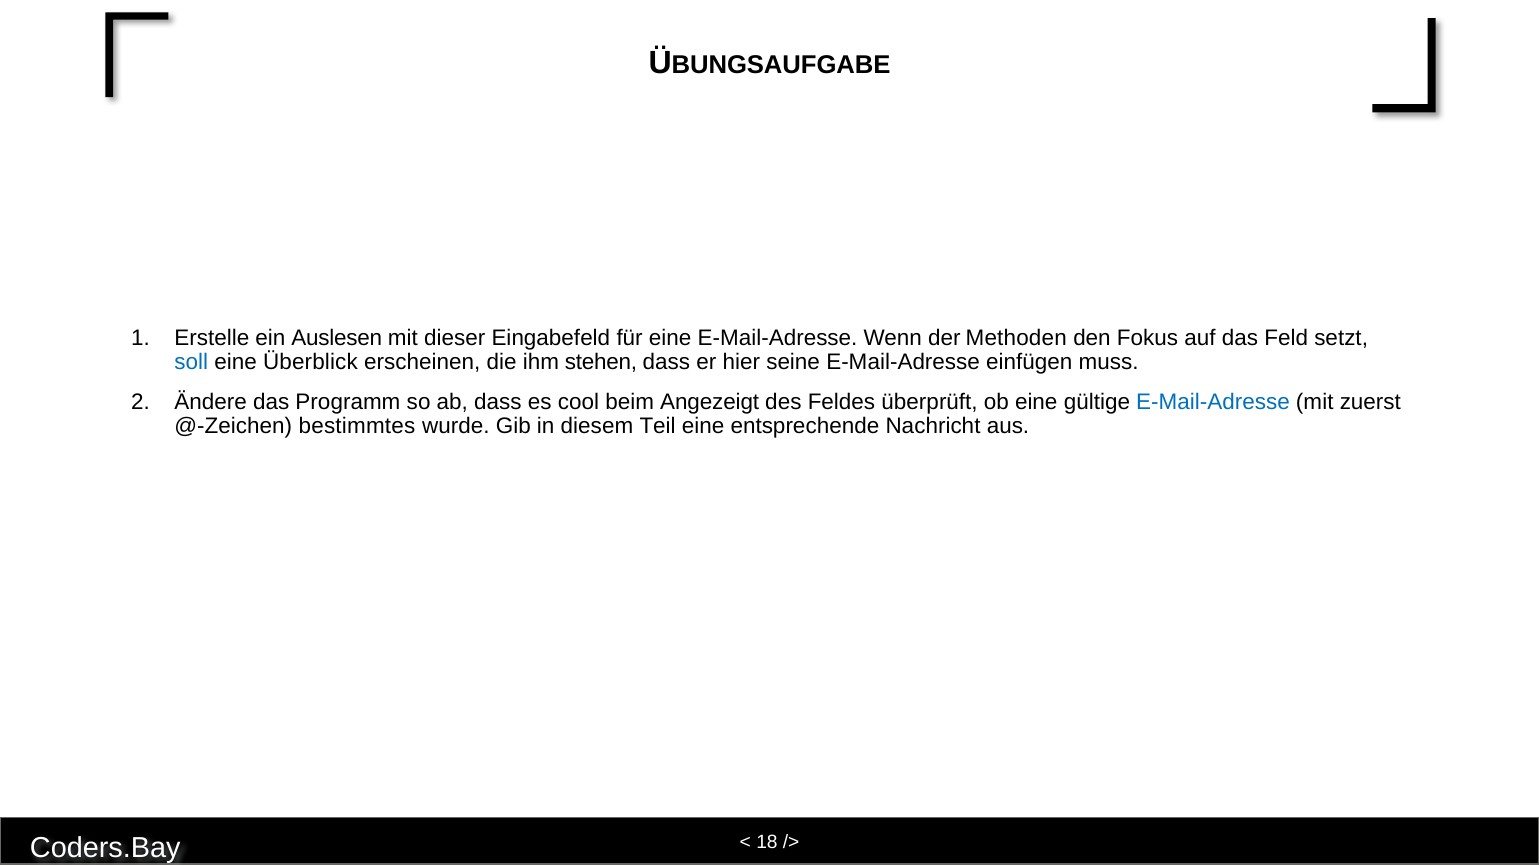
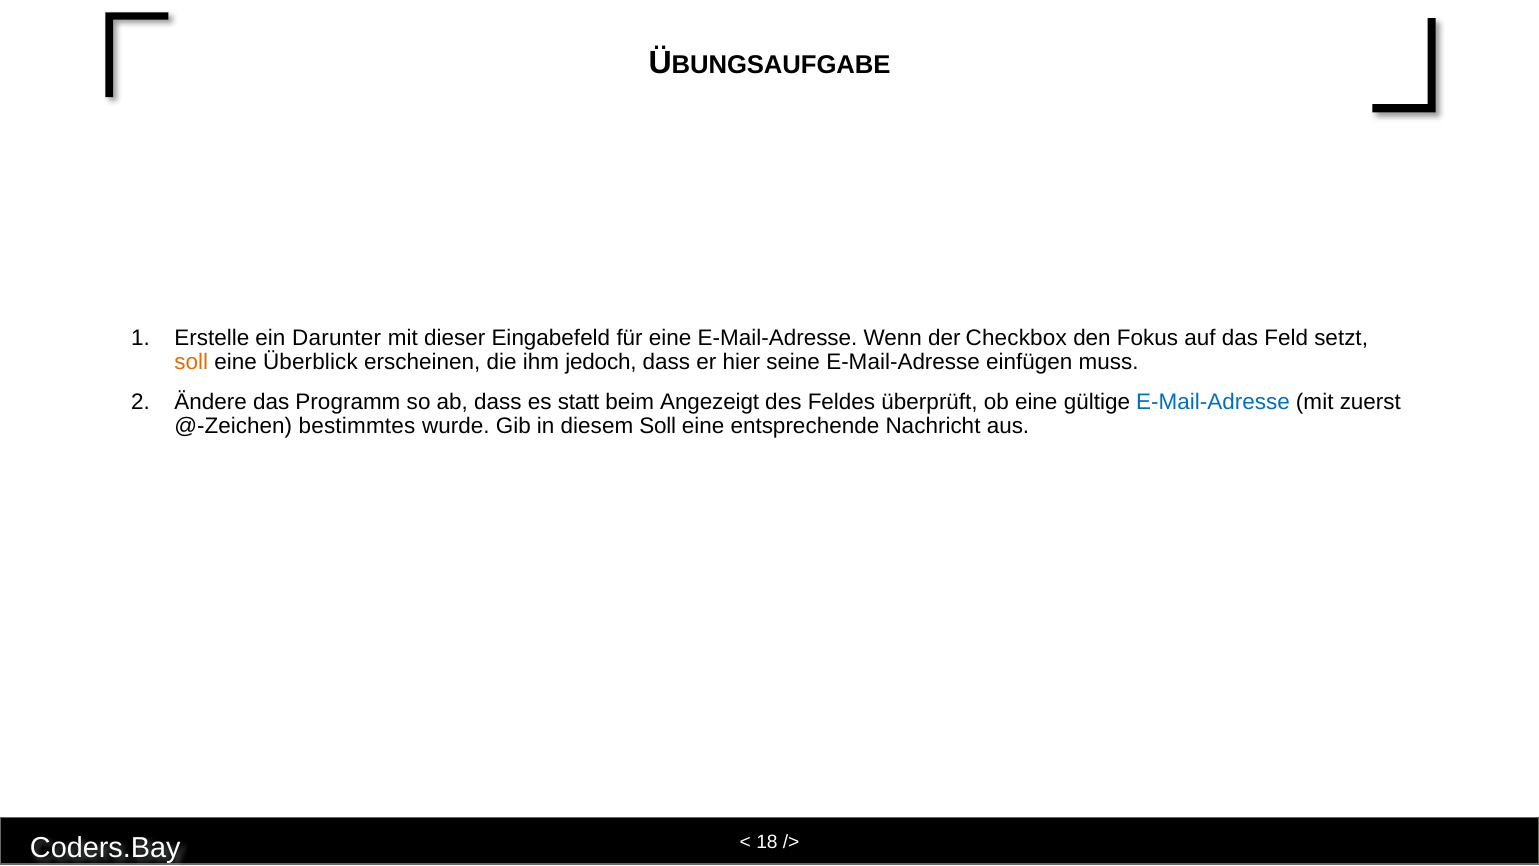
Auslesen: Auslesen -> Darunter (337, 338)
Methoden: Methoden -> Checkbox (1016, 338)
soll colour: blue -> orange (191, 362)
stehen: stehen -> jedoch (601, 362)
cool: cool -> statt (579, 402)
diesem Teil: Teil -> Soll (658, 426)
